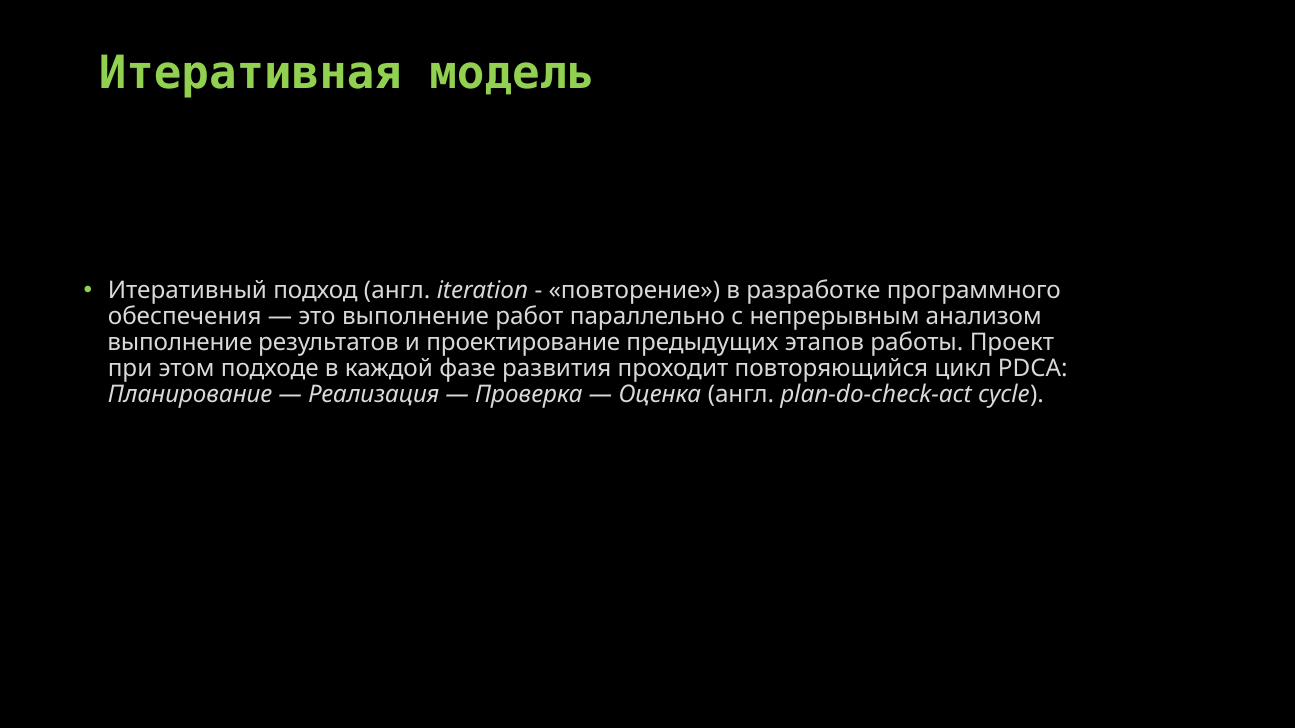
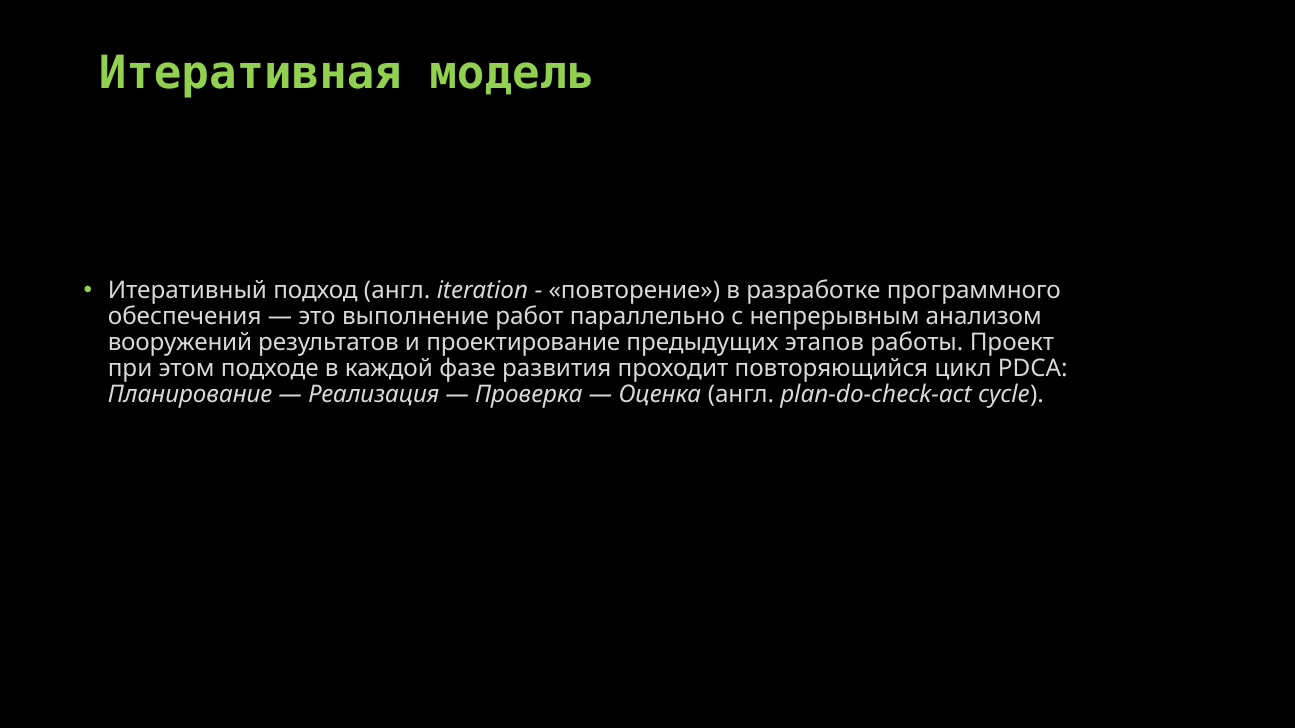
выполнение: выполнение -> вооружений (180, 343)
